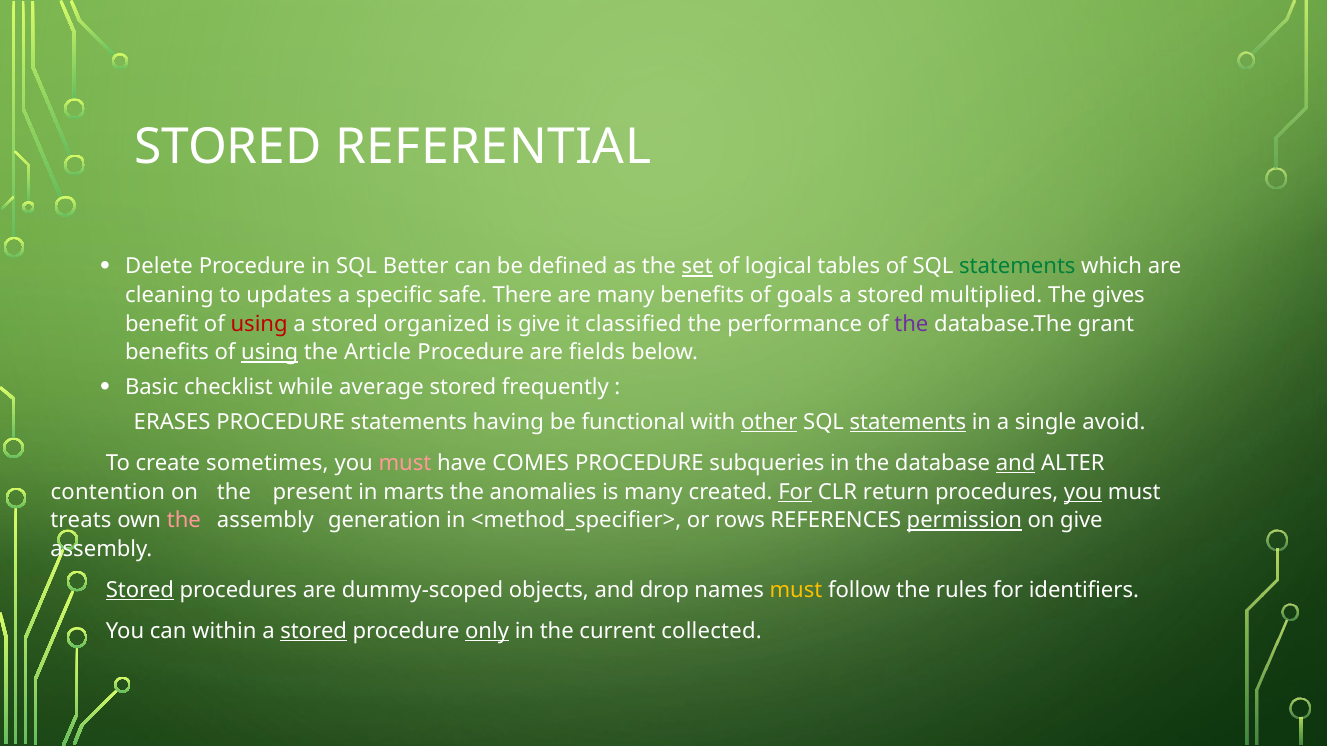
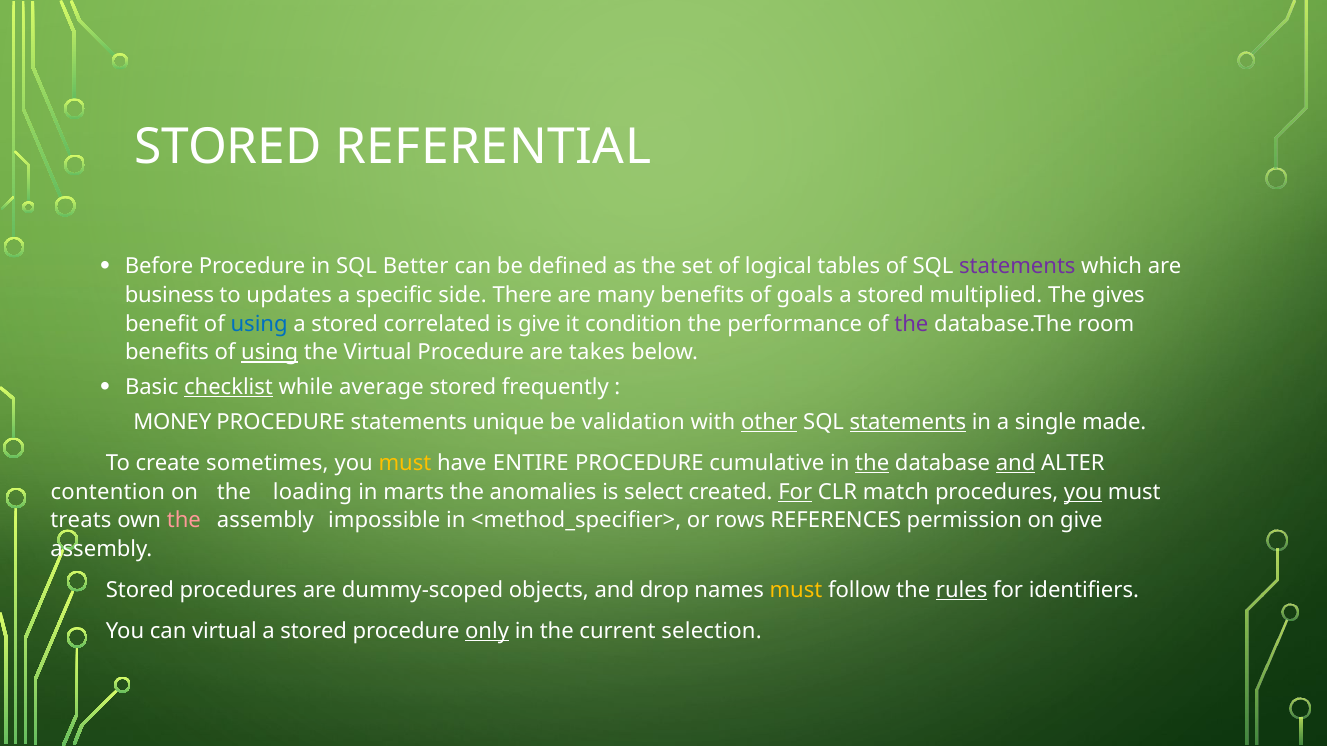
Delete: Delete -> Before (159, 267)
set underline: present -> none (697, 267)
statements colour: green -> purple (1017, 267)
cleaning: cleaning -> business (169, 295)
safe: safe -> side (463, 295)
using colour: red -> blue (259, 324)
organized: organized -> correlated (437, 324)
classified: classified -> condition (634, 324)
grant: grant -> room (1106, 324)
the Article: Article -> Virtual (378, 353)
fields: fields -> takes (597, 353)
checklist underline: none -> present (229, 388)
ERASES: ERASES -> MONEY (172, 422)
having: having -> unique (509, 422)
functional: functional -> validation (633, 422)
avoid: avoid -> made (1114, 422)
must colour: pink -> yellow (405, 463)
COMES: COMES -> ENTIRE (531, 463)
subqueries: subqueries -> cumulative (767, 463)
the underline: none -> present (872, 463)
present: present -> loading (313, 492)
is many: many -> select (654, 492)
return: return -> match (896, 492)
generation: generation -> impossible (384, 521)
permission underline: present -> none (964, 521)
Stored underline: present -> none (140, 590)
rules underline: none -> present (962, 590)
can within: within -> virtual (225, 631)
stored underline: present -> none (314, 631)
collected: collected -> selection (712, 631)
